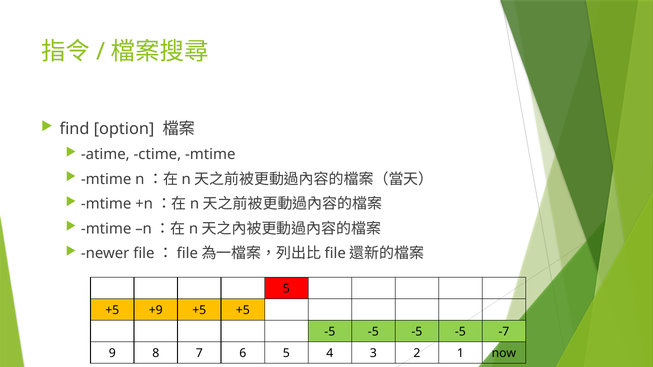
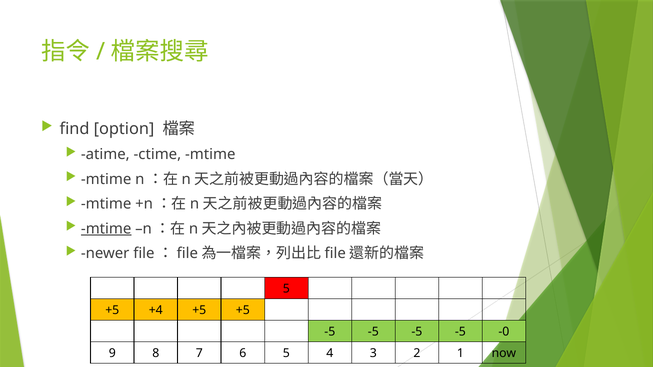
mtime underline: none -> present (106, 229)
+9: +9 -> +4 (156, 310)
-7: -7 -> -0 (504, 332)
